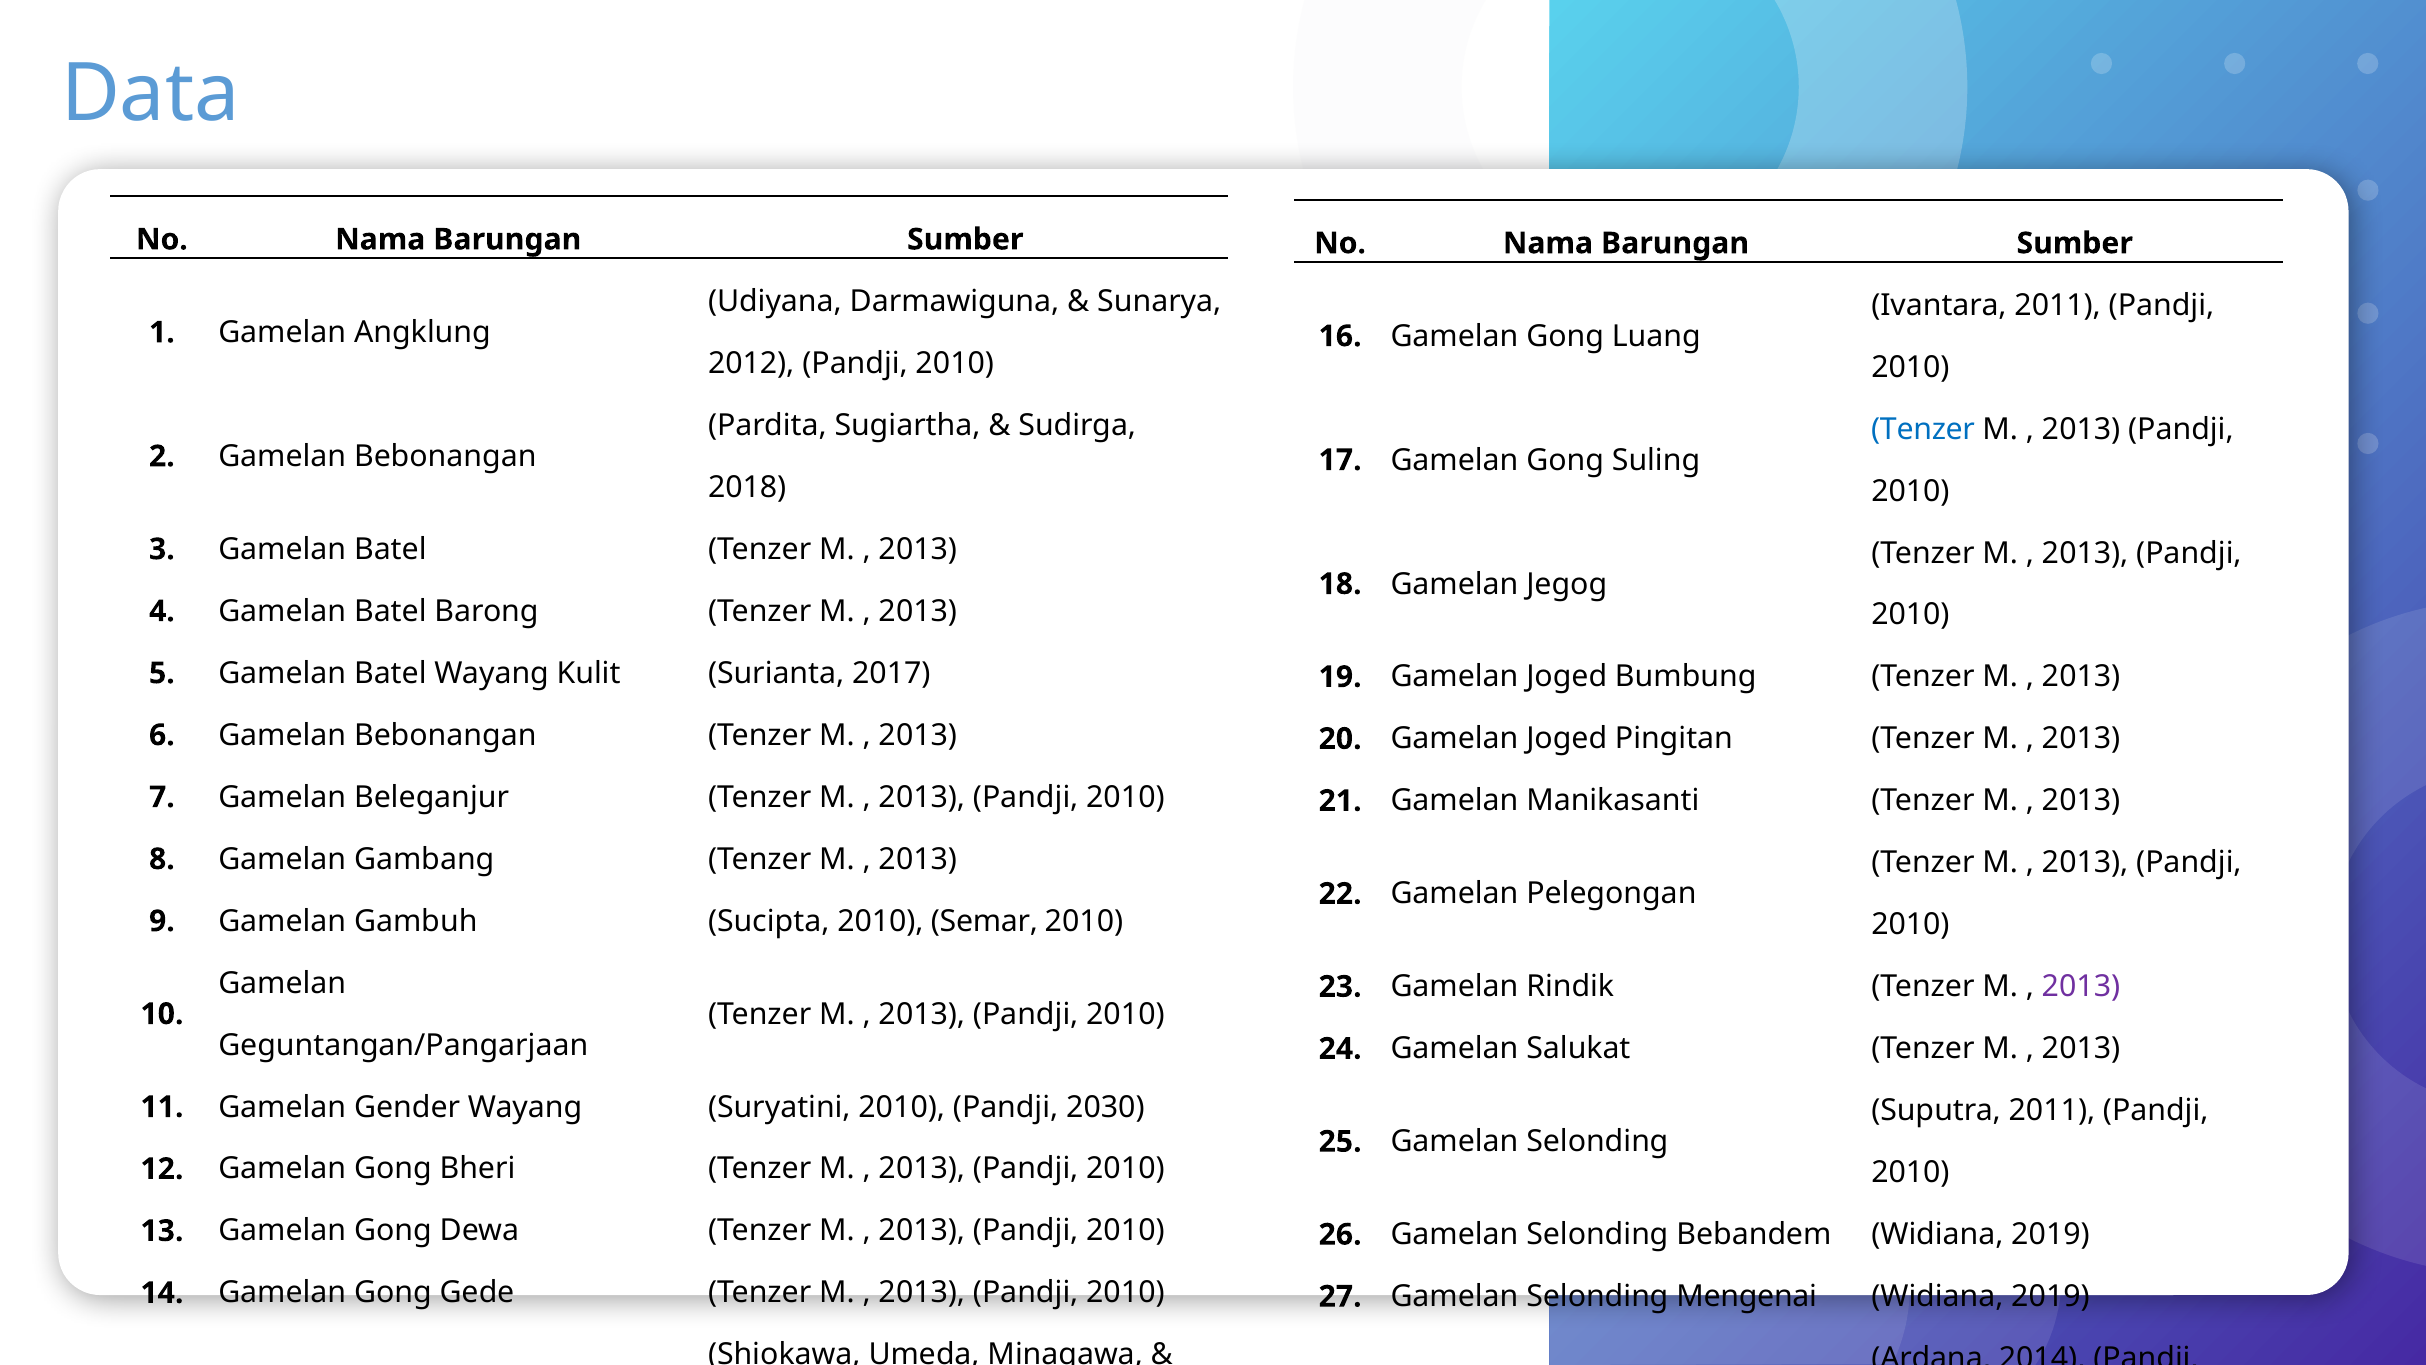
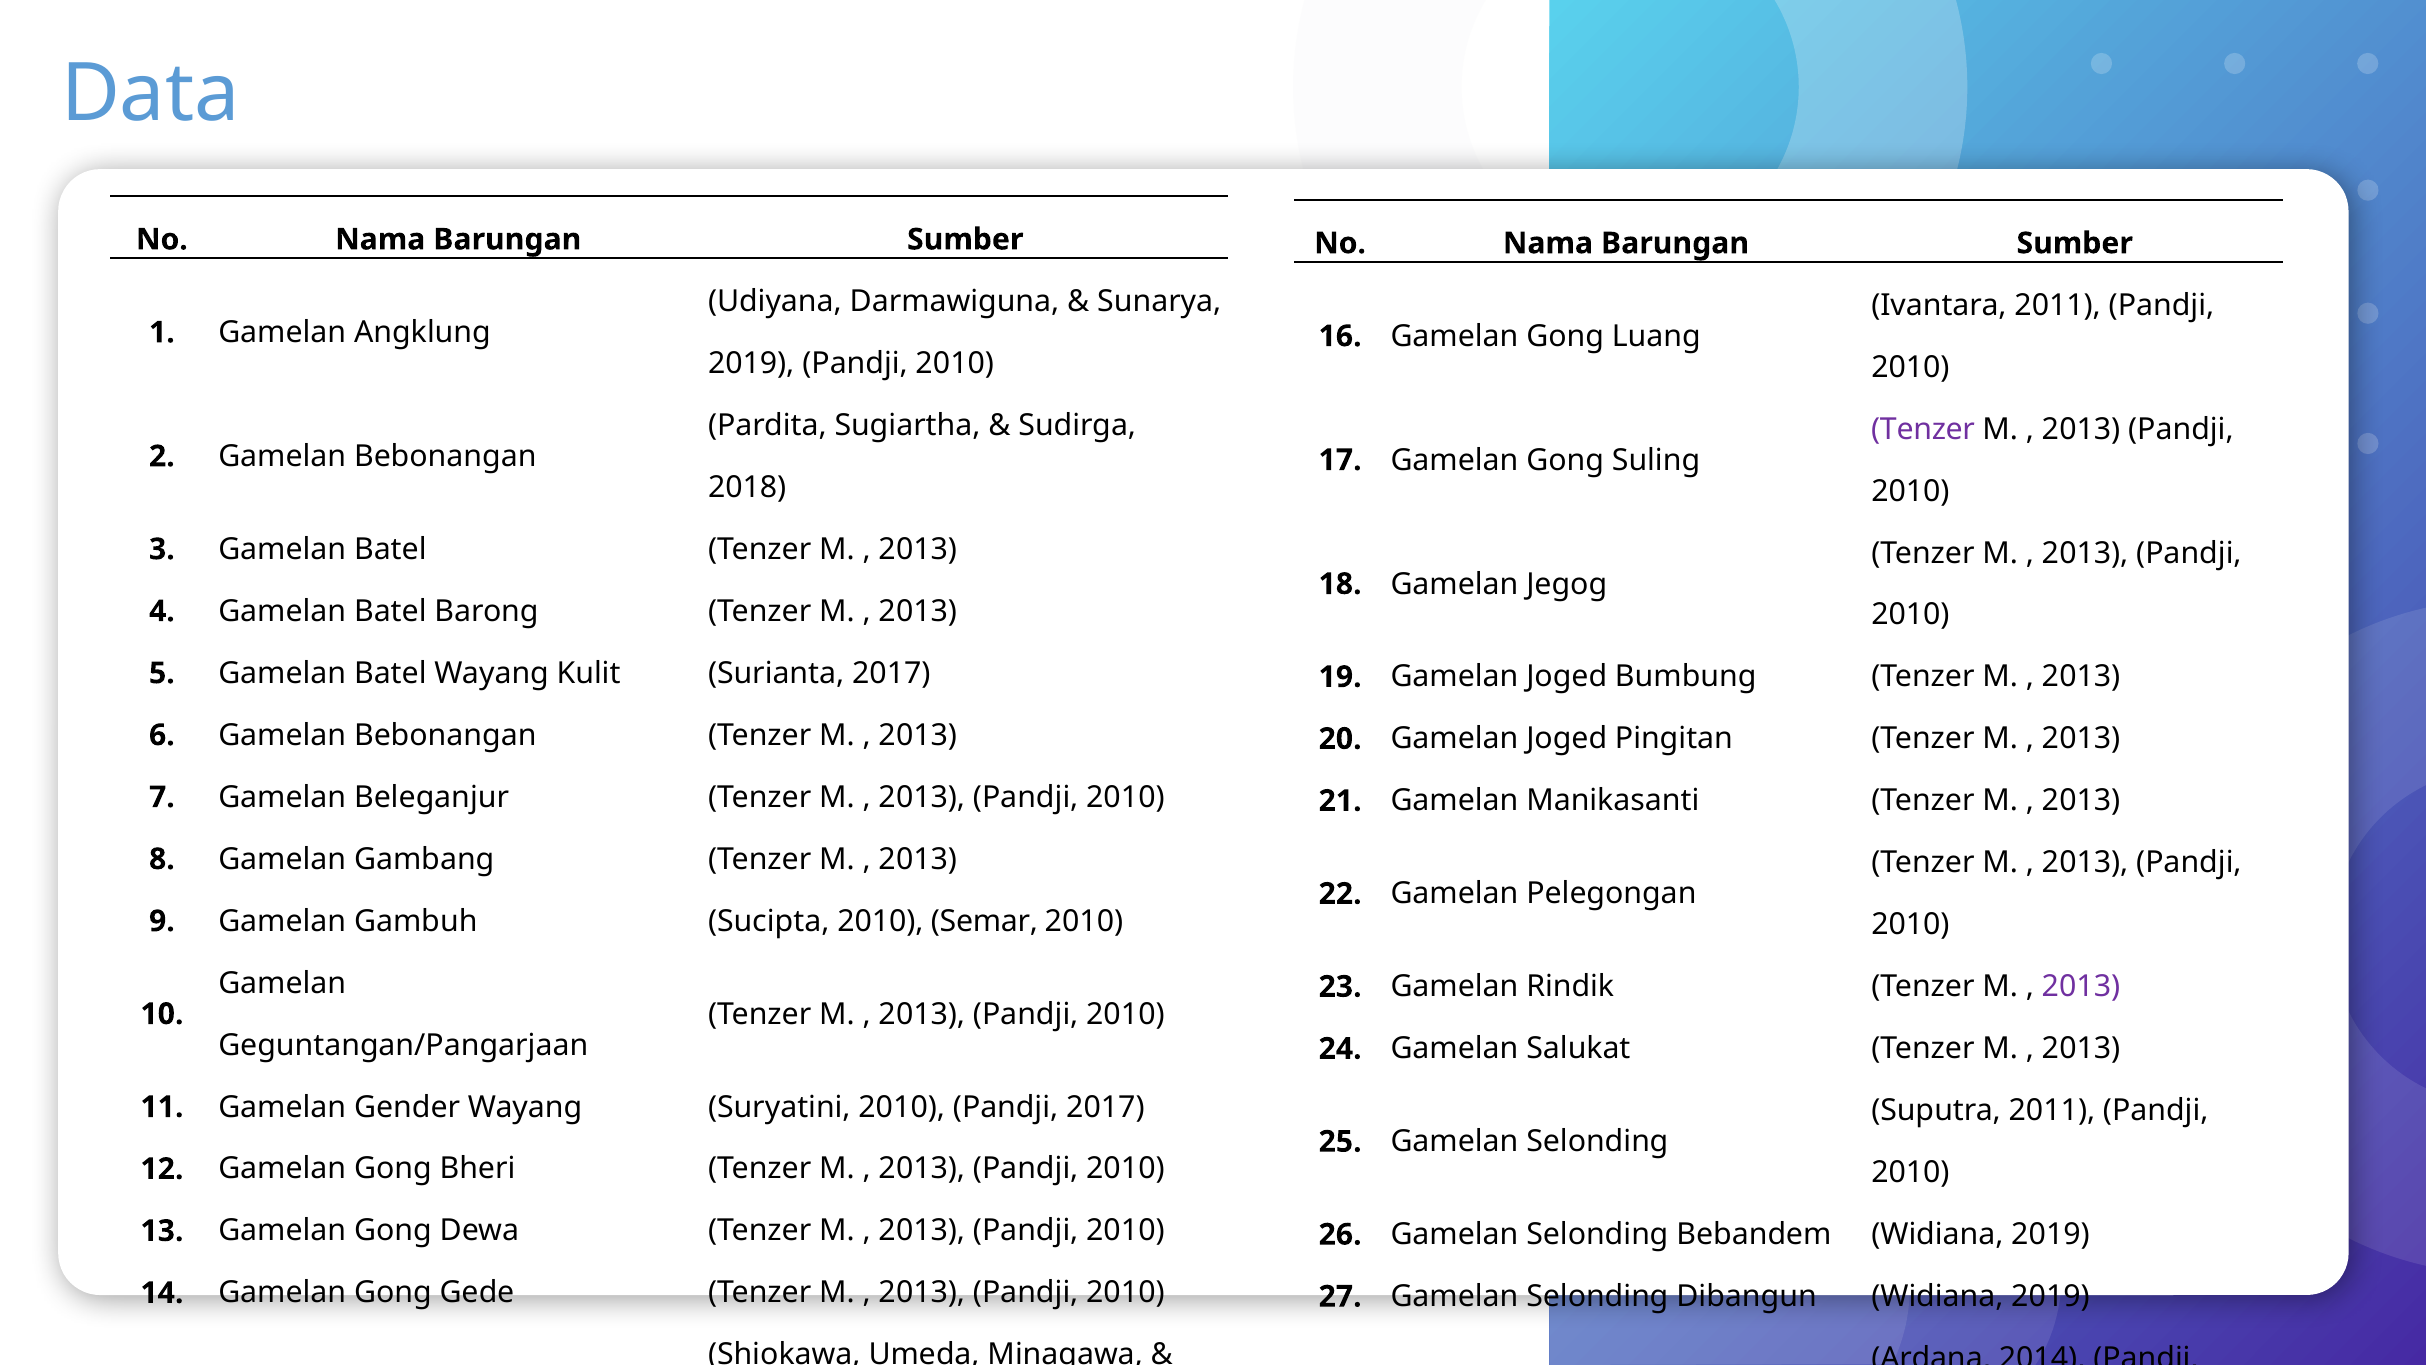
2012: 2012 -> 2019 (751, 363)
Tenzer colour: blue -> purple (1923, 429)
Pandji 2030: 2030 -> 2017 (1105, 1107)
Mengenai: Mengenai -> Dibangun (1747, 1296)
